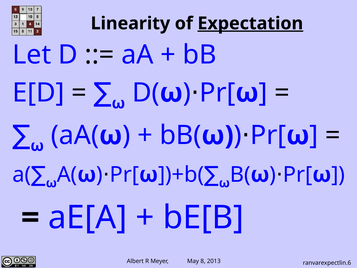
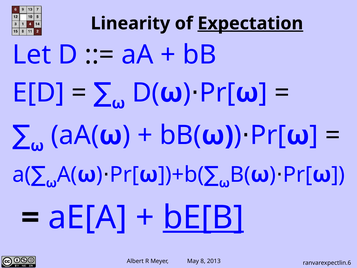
bE[B underline: none -> present (203, 217)
